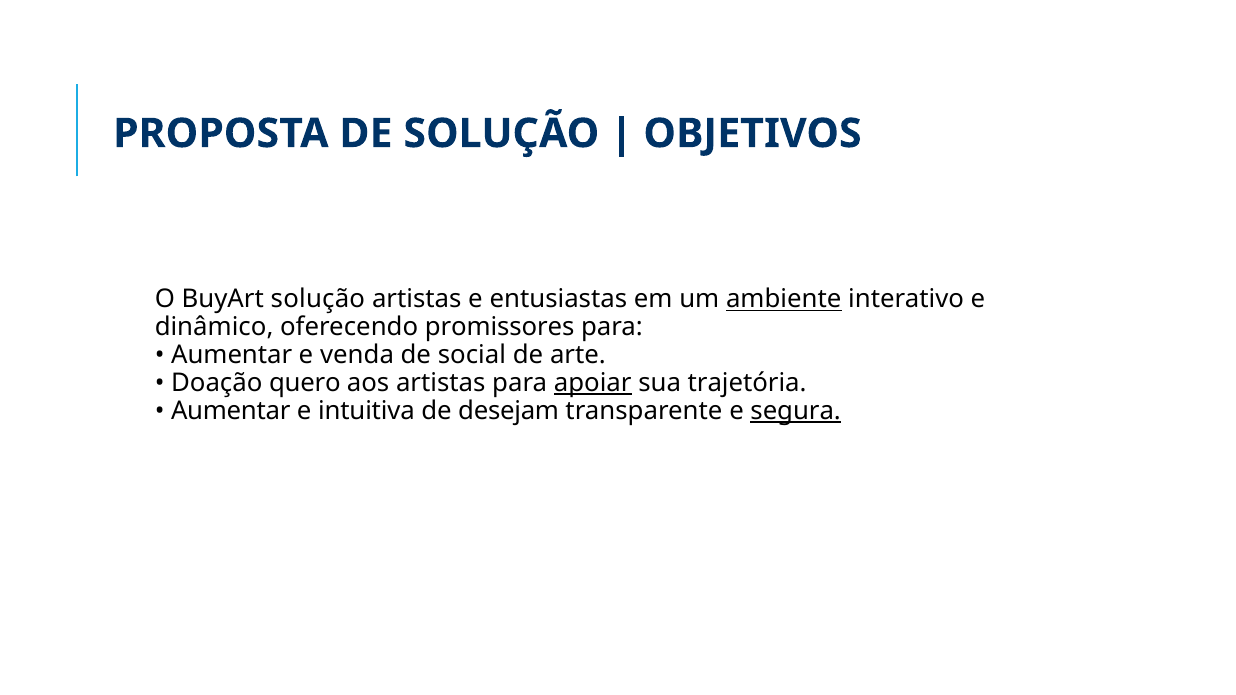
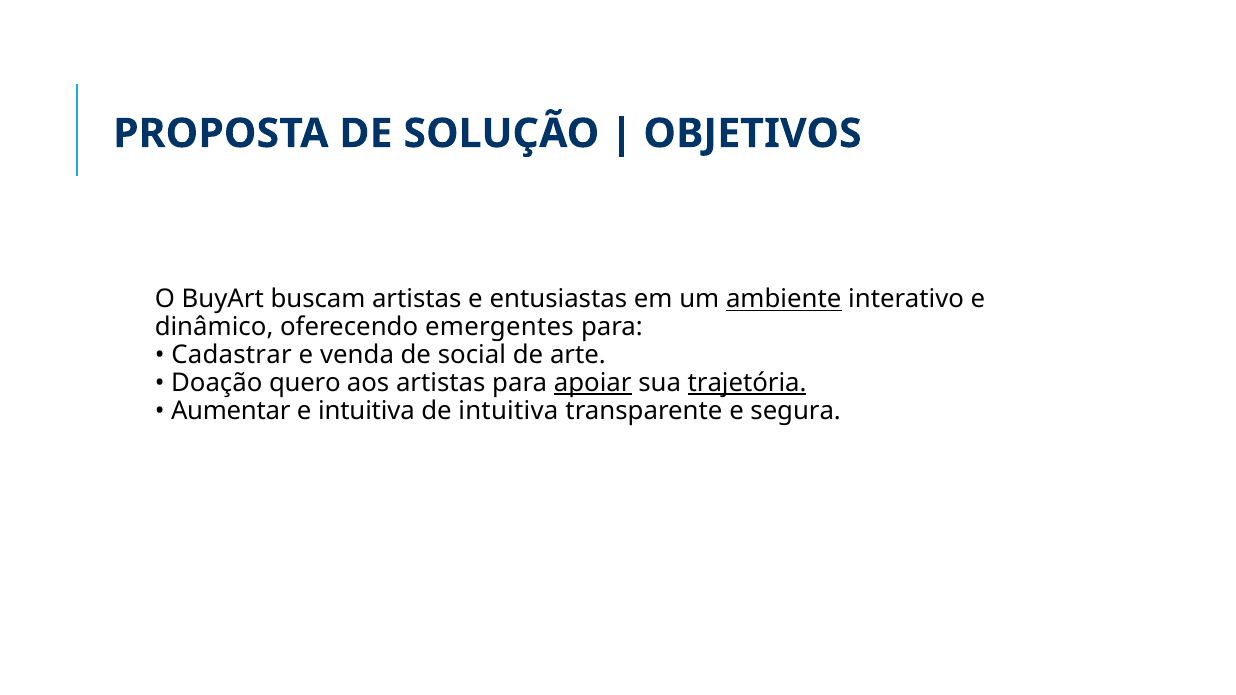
BuyArt solução: solução -> buscam (318, 300)
promissores: promissores -> emergentes (499, 327)
Aumentar: Aumentar -> Cadastrar (232, 355)
trajetória underline: none -> present (747, 383)
de desejam: desejam -> intuitiva (508, 411)
segura underline: present -> none (796, 411)
